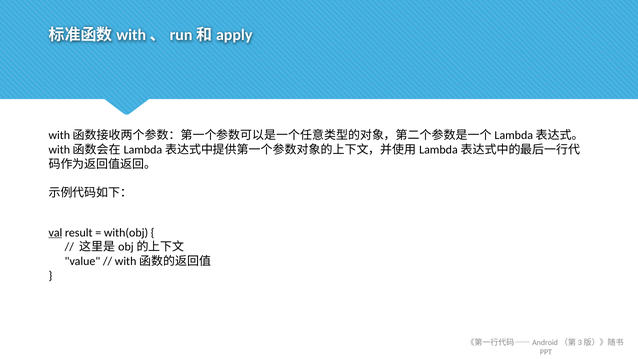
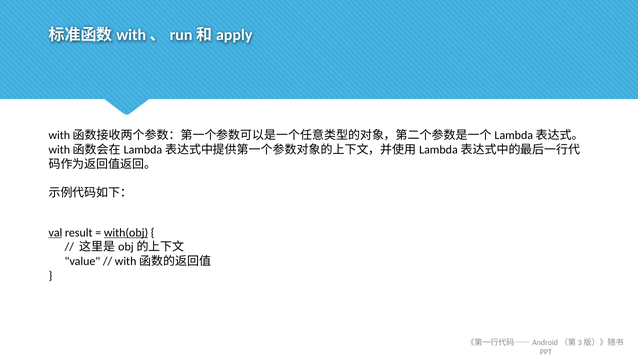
with(obj underline: none -> present (126, 233)
